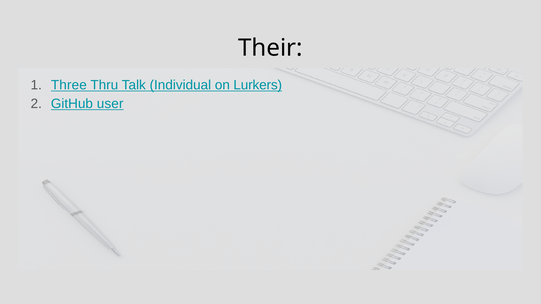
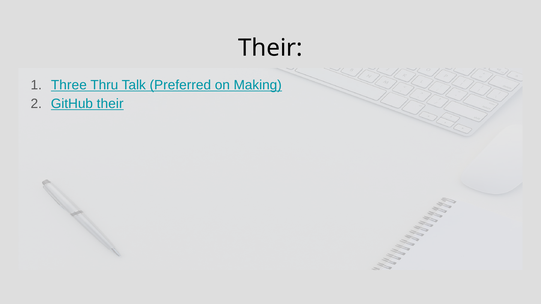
Individual: Individual -> Preferred (180, 85)
Lurkers: Lurkers -> Making (258, 85)
GitHub user: user -> their (110, 104)
